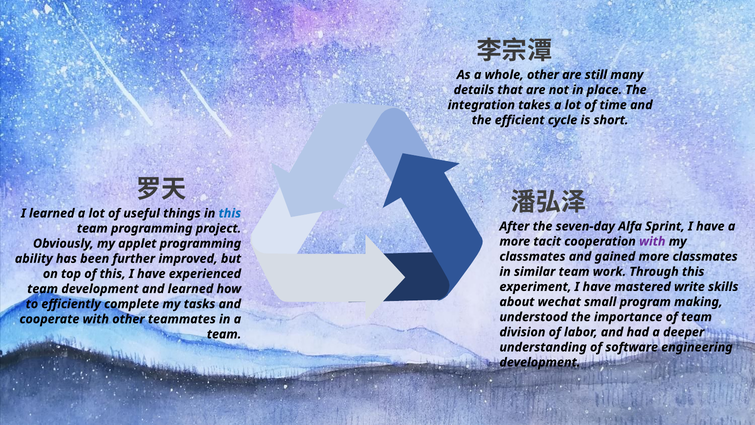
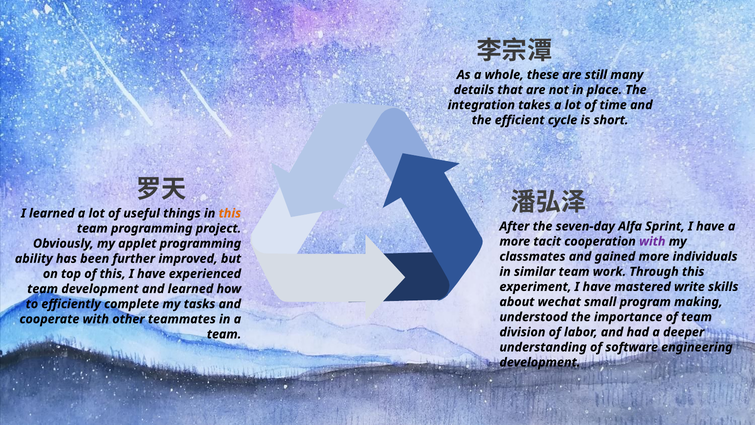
whole other: other -> these (543, 75)
this colour: blue -> orange (230, 213)
more classmates: classmates -> individuals (705, 256)
